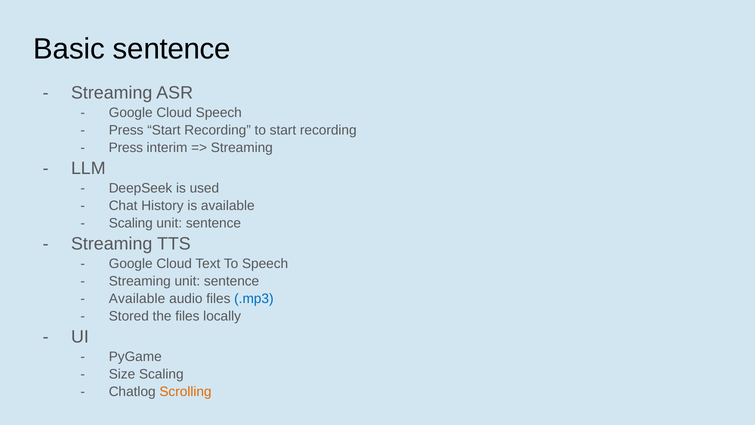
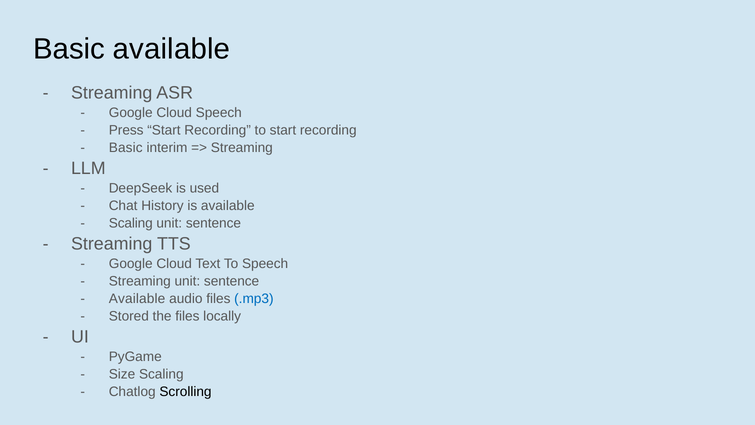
Basic sentence: sentence -> available (172, 49)
Press: Press -> Basic (126, 148)
Scrolling colour: orange -> black (185, 391)
